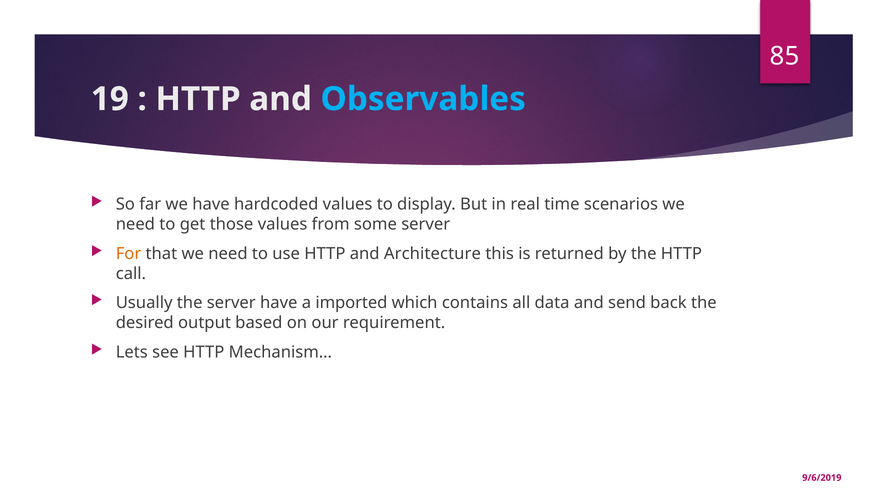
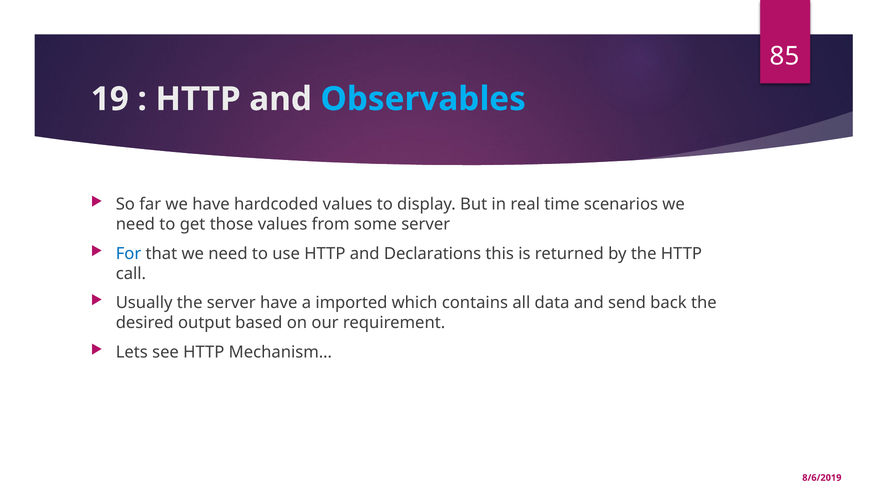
For colour: orange -> blue (129, 253)
Architecture: Architecture -> Declarations (433, 253)
9/6/2019: 9/6/2019 -> 8/6/2019 (822, 477)
